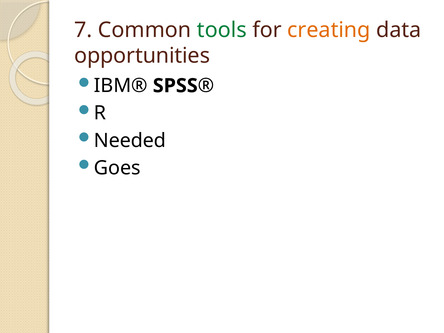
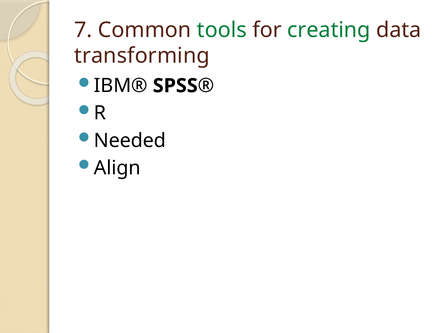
creating colour: orange -> green (329, 30)
opportunities: opportunities -> transforming (142, 56)
Goes: Goes -> Align (117, 168)
